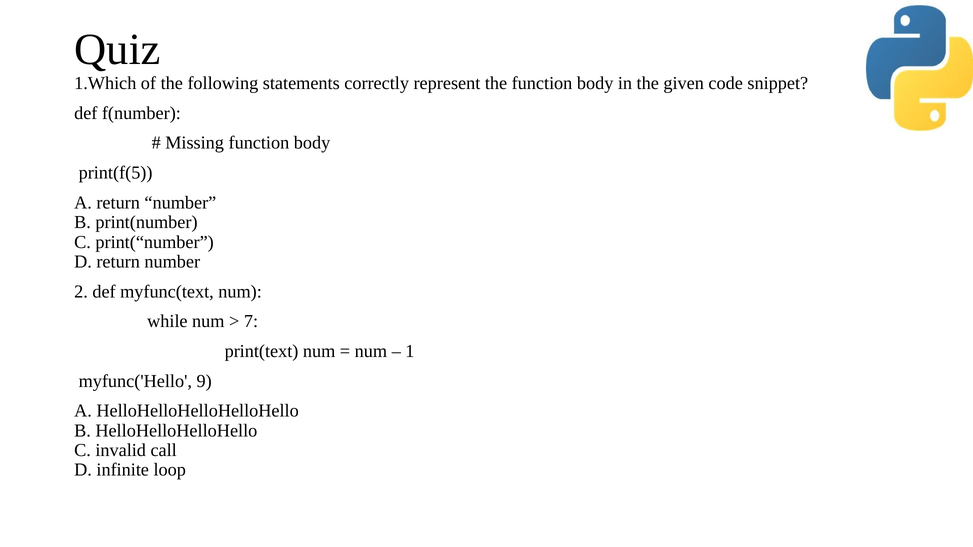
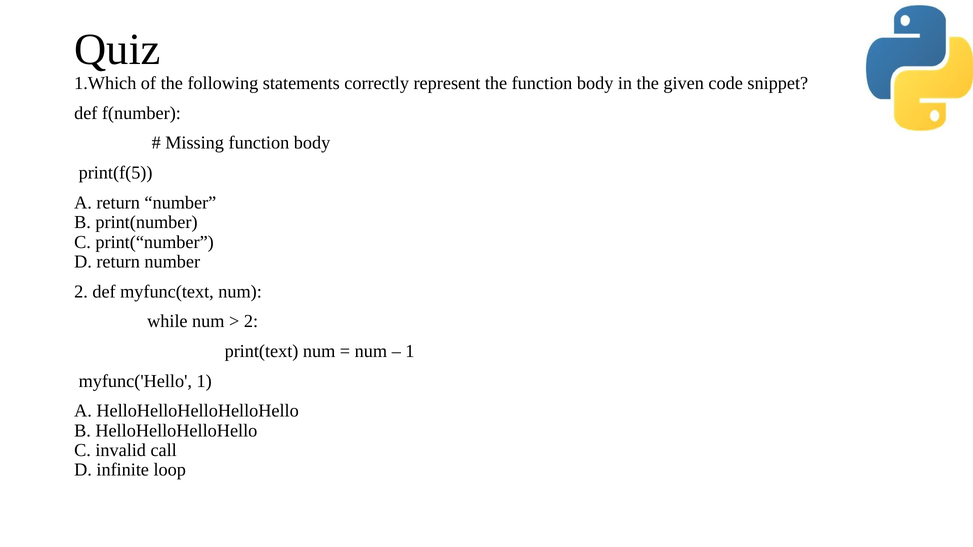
7: 7 -> 2 (251, 322)
myfunc('Hello 9: 9 -> 1 (204, 381)
